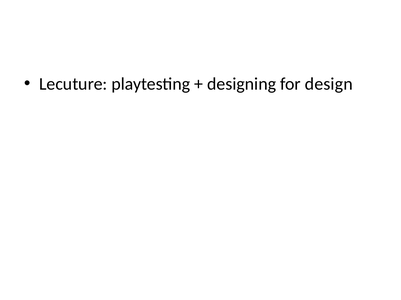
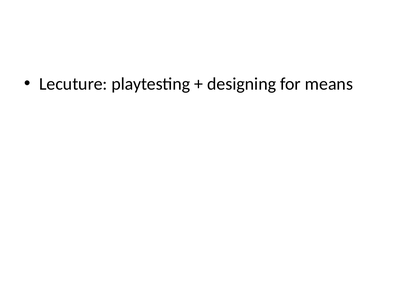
design: design -> means (329, 84)
